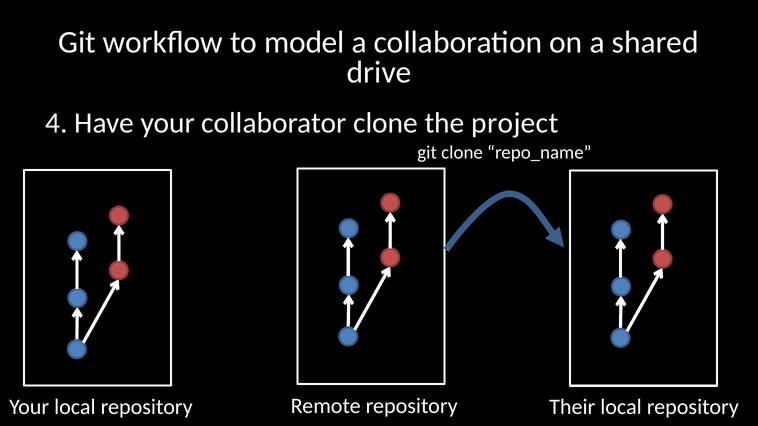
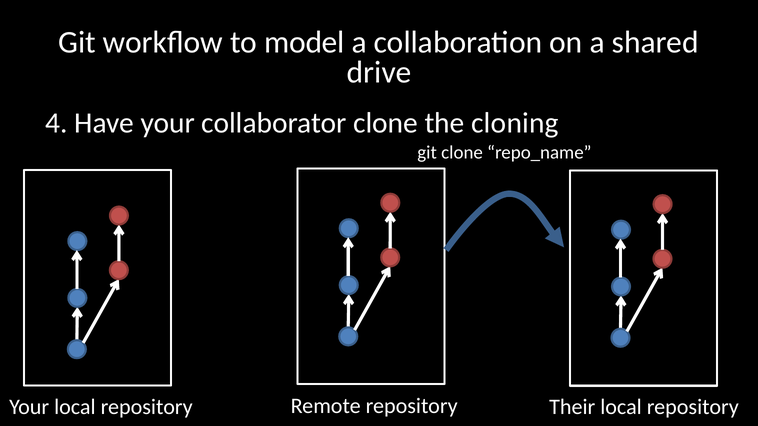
project: project -> cloning (515, 123)
